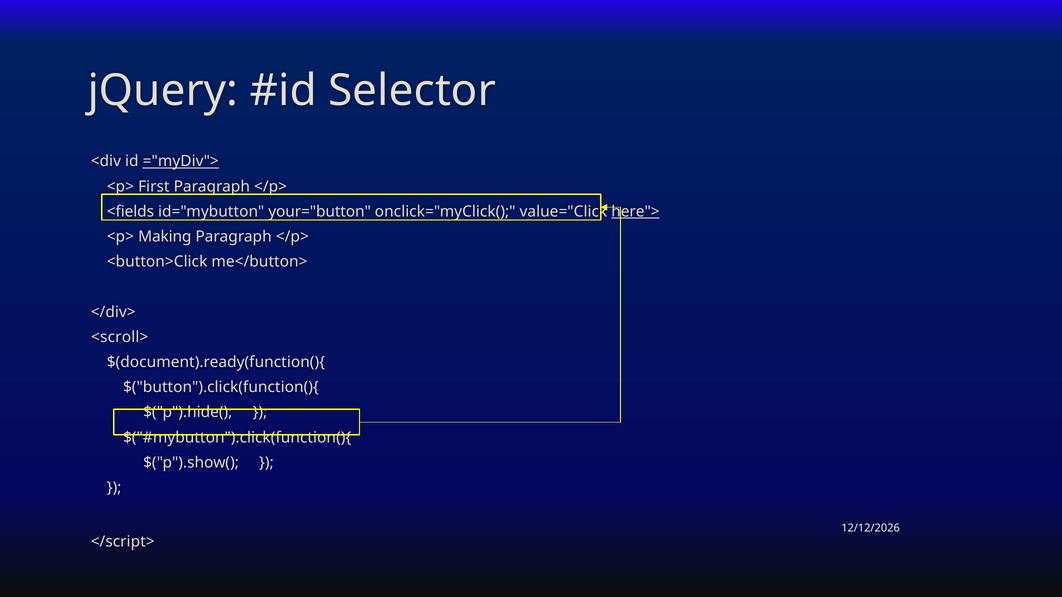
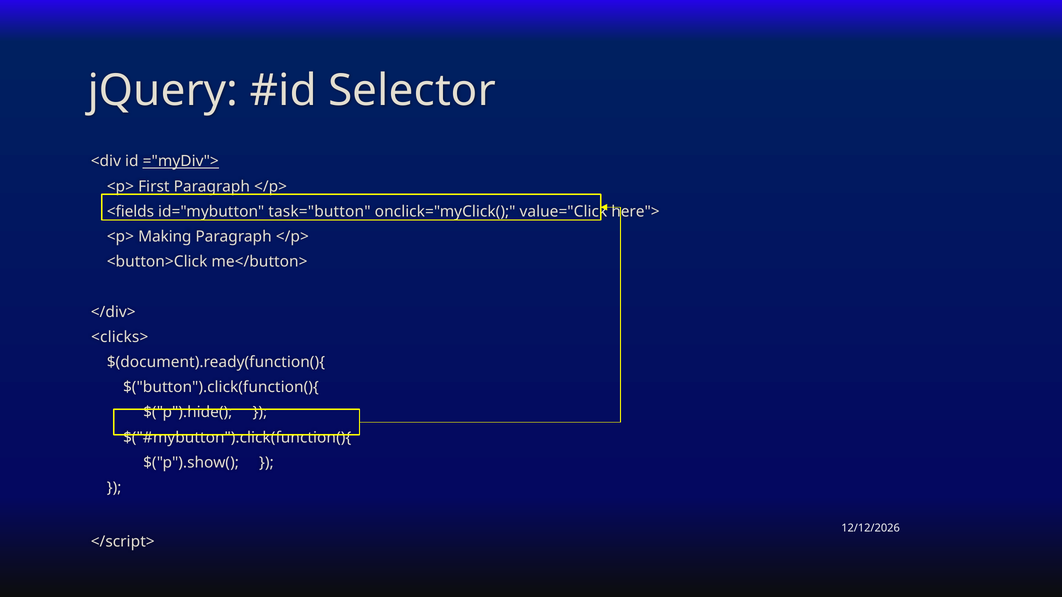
your="button: your="button -> task="button (319, 212)
here"> underline: present -> none (635, 212)
<scroll>: <scroll> -> <clicks> (120, 337)
